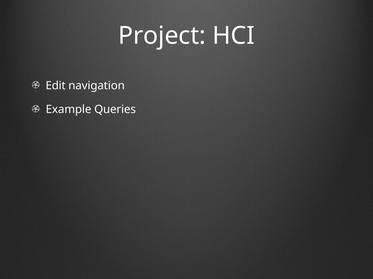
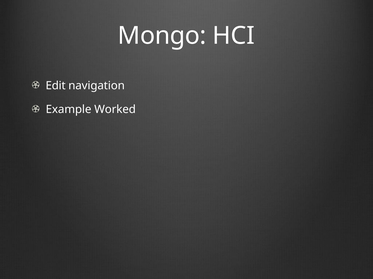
Project: Project -> Mongo (162, 36)
Queries: Queries -> Worked (115, 110)
